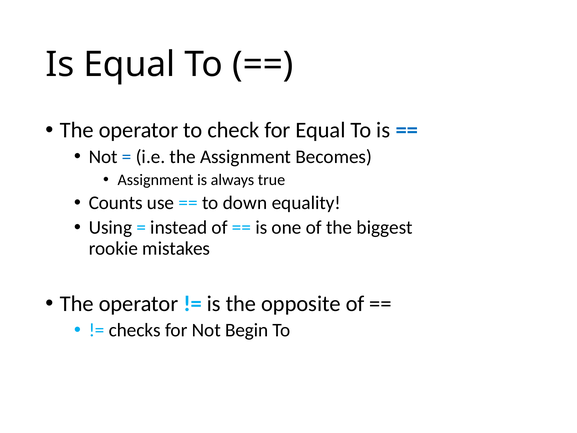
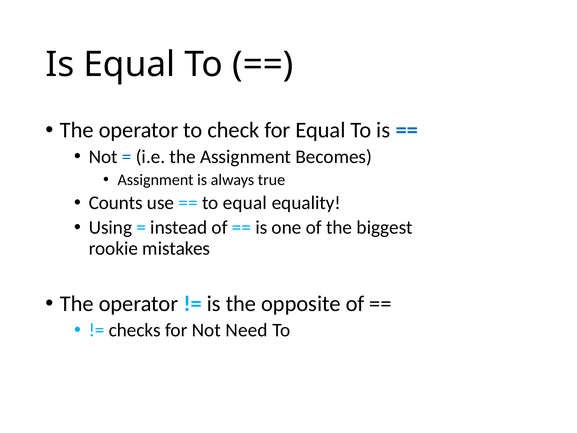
to down: down -> equal (245, 203)
Begin: Begin -> Need (247, 330)
